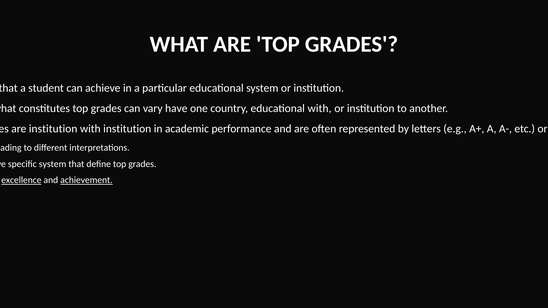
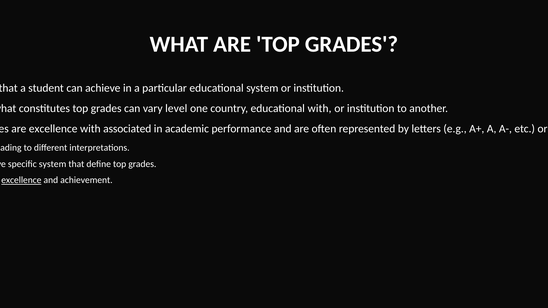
vary have: have -> level (176, 108)
are institution: institution -> excellence (53, 129)
with institution: institution -> associated (127, 129)
achievement underline: present -> none (86, 180)
